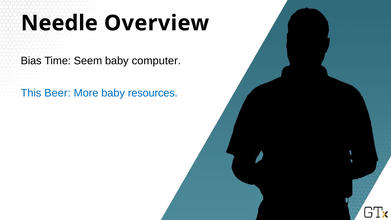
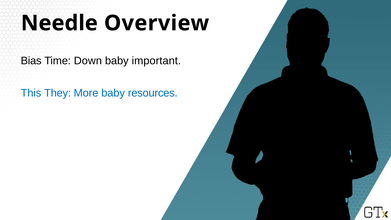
Seem: Seem -> Down (88, 61)
computer: computer -> important (156, 61)
Beer: Beer -> They (58, 93)
